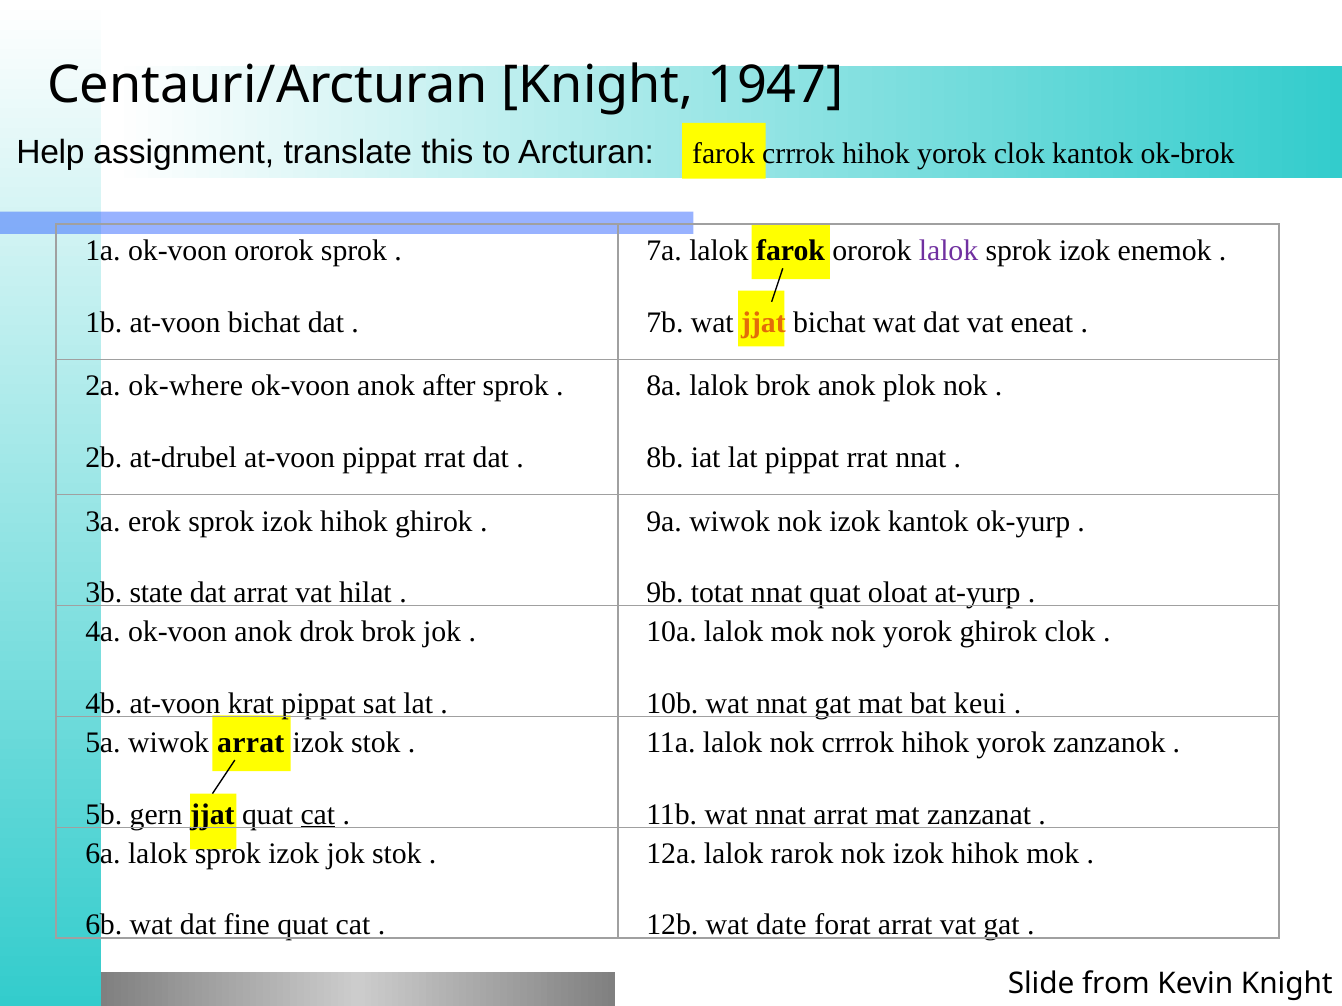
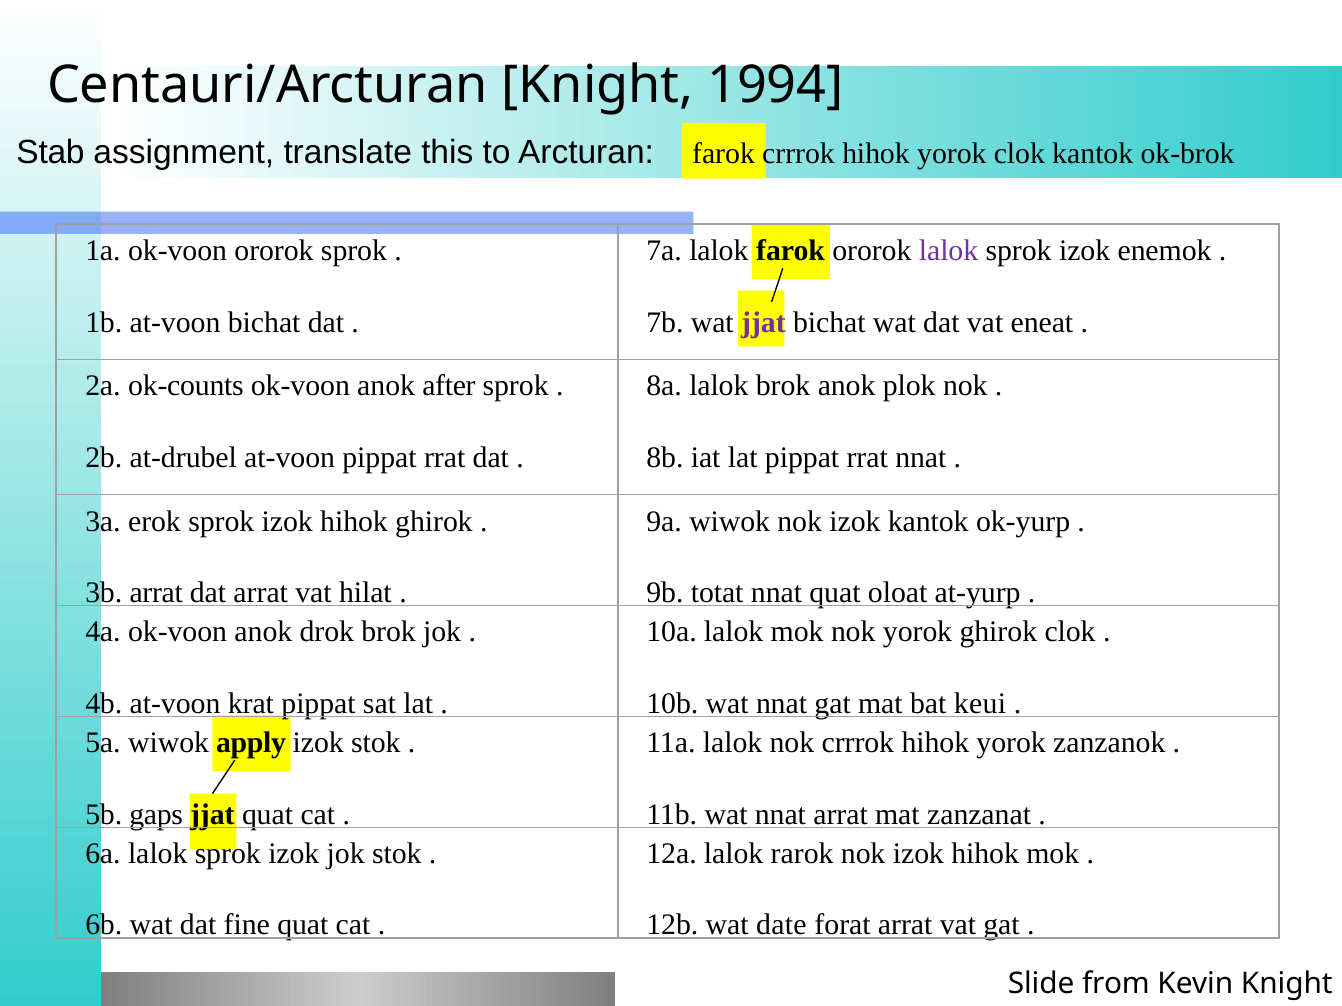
1947: 1947 -> 1994 (775, 85)
Help: Help -> Stab (51, 152)
jjat colour: orange -> purple (763, 322)
ok-where: ok-where -> ok-counts (186, 386)
3b state: state -> arrat (156, 593)
wiwok arrat: arrat -> apply (251, 743)
gern: gern -> gaps (156, 815)
cat underline: present -> none (318, 815)
